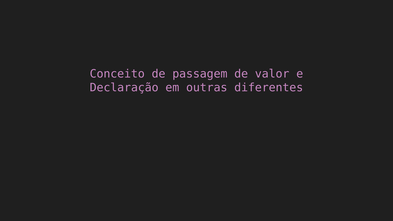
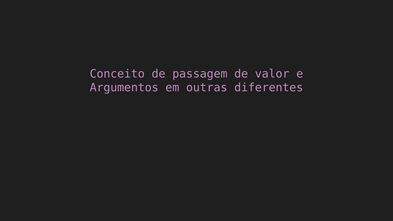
Declaração: Declaração -> Argumentos (124, 88)
